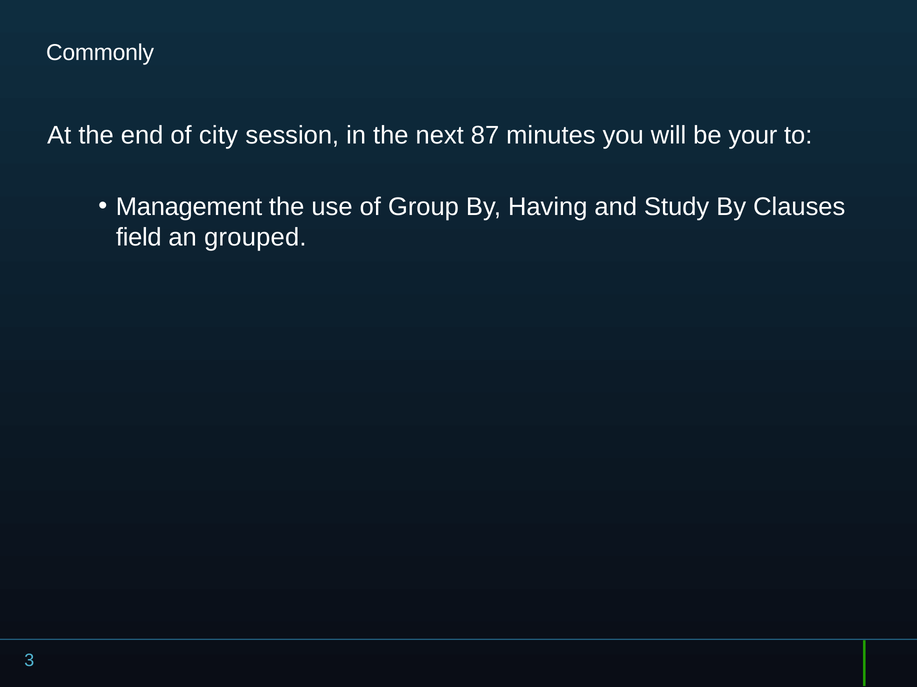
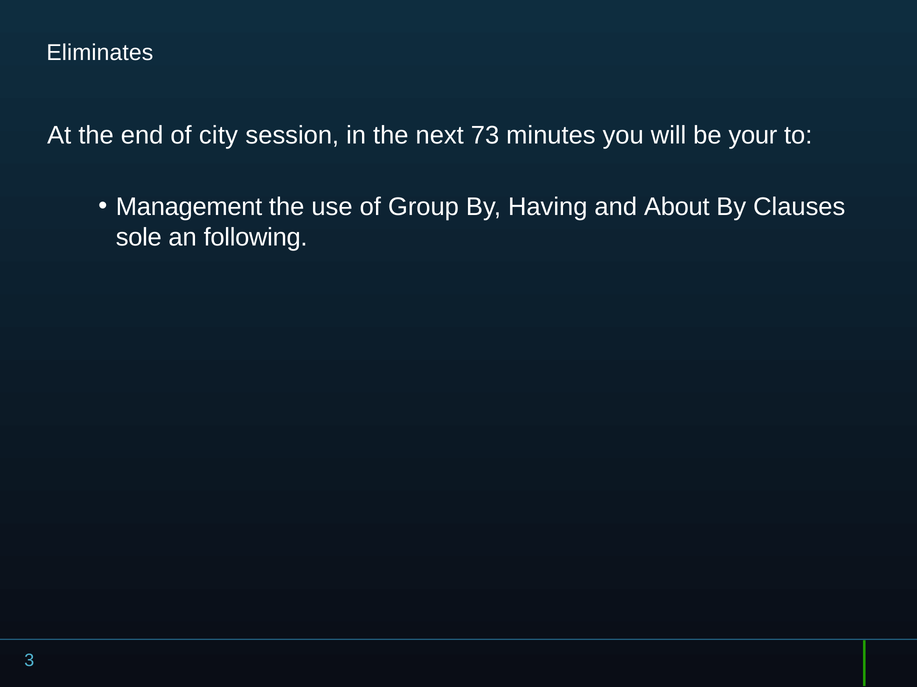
Commonly: Commonly -> Eliminates (100, 53)
87: 87 -> 73 (485, 136)
Study: Study -> About (677, 207)
field: field -> sole (139, 238)
grouped: grouped -> following (256, 238)
